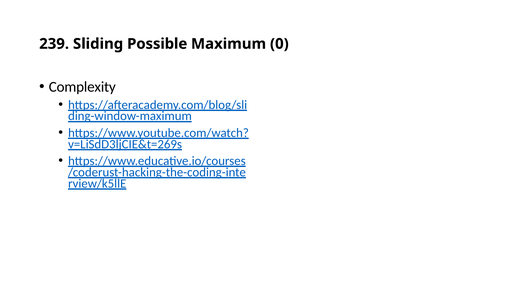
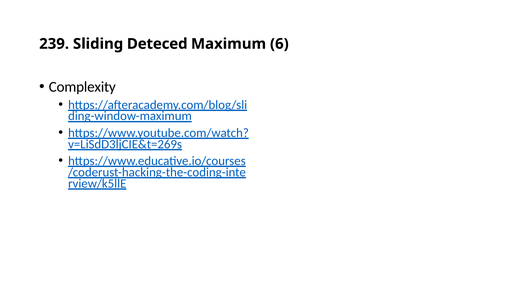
Possible: Possible -> Deteced (157, 44)
0: 0 -> 6 (279, 44)
